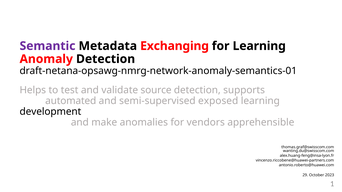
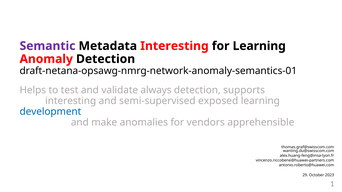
Metadata Exchanging: Exchanging -> Interesting (174, 46)
source: source -> always (156, 90)
automated: automated -> interesting (71, 101)
development colour: black -> blue (50, 112)
